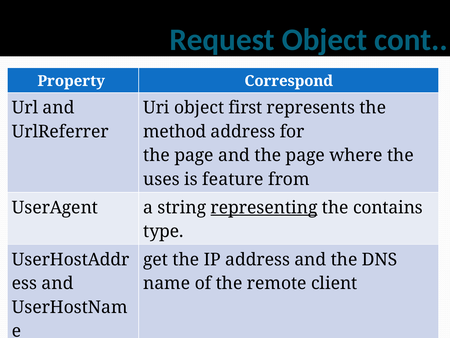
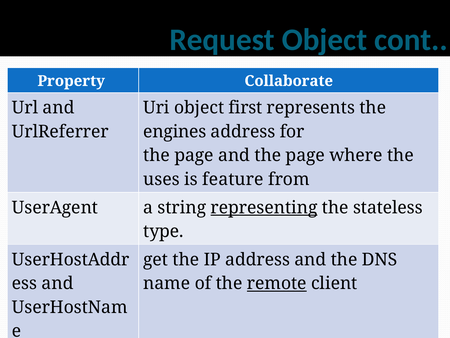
Correspond: Correspond -> Collaborate (289, 81)
method: method -> engines (175, 131)
contains: contains -> stateless (388, 207)
remote underline: none -> present (277, 283)
